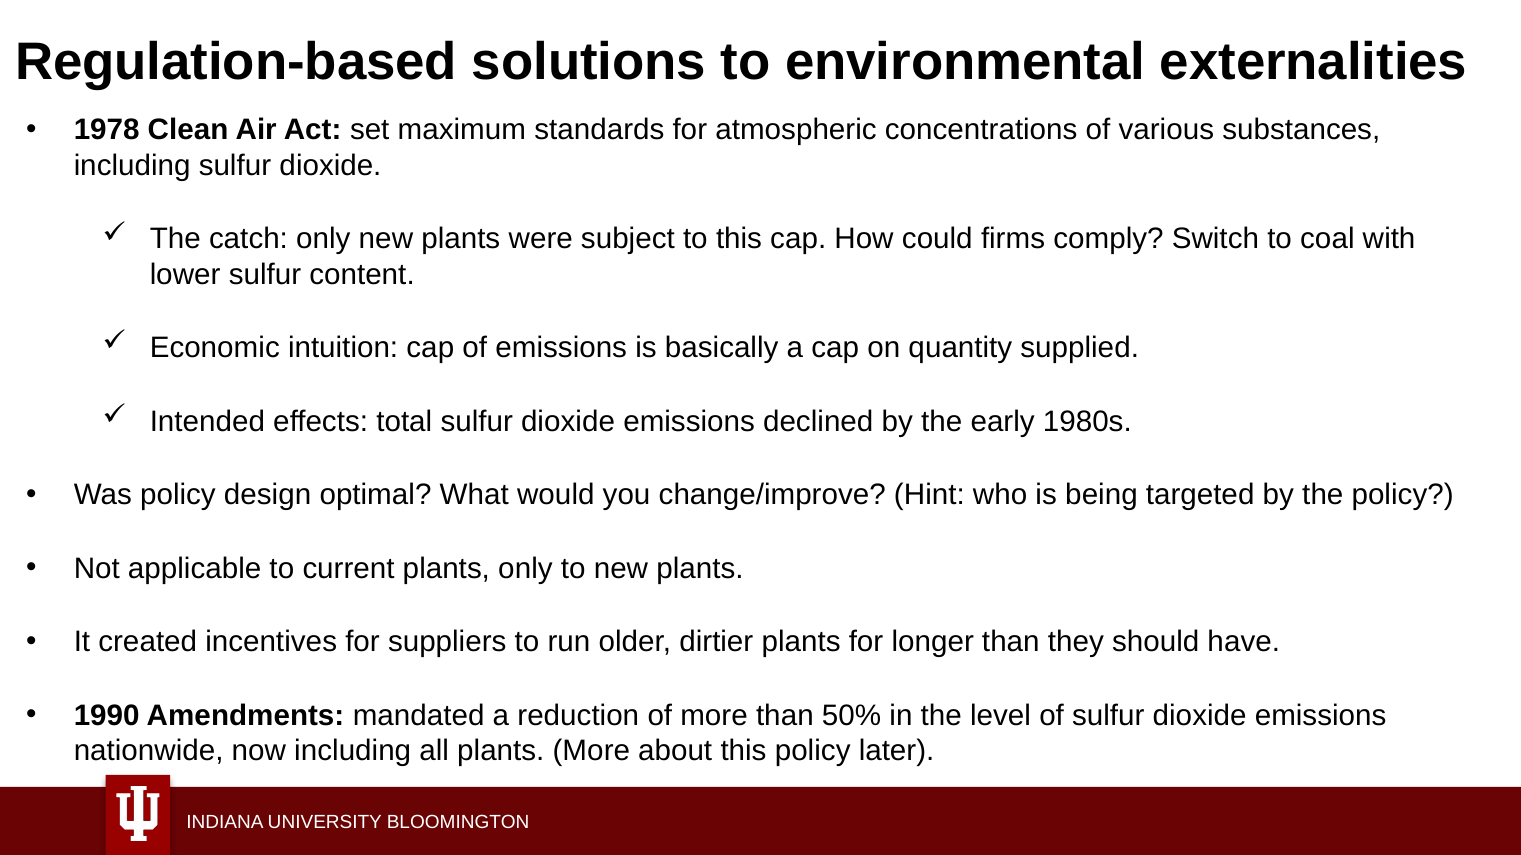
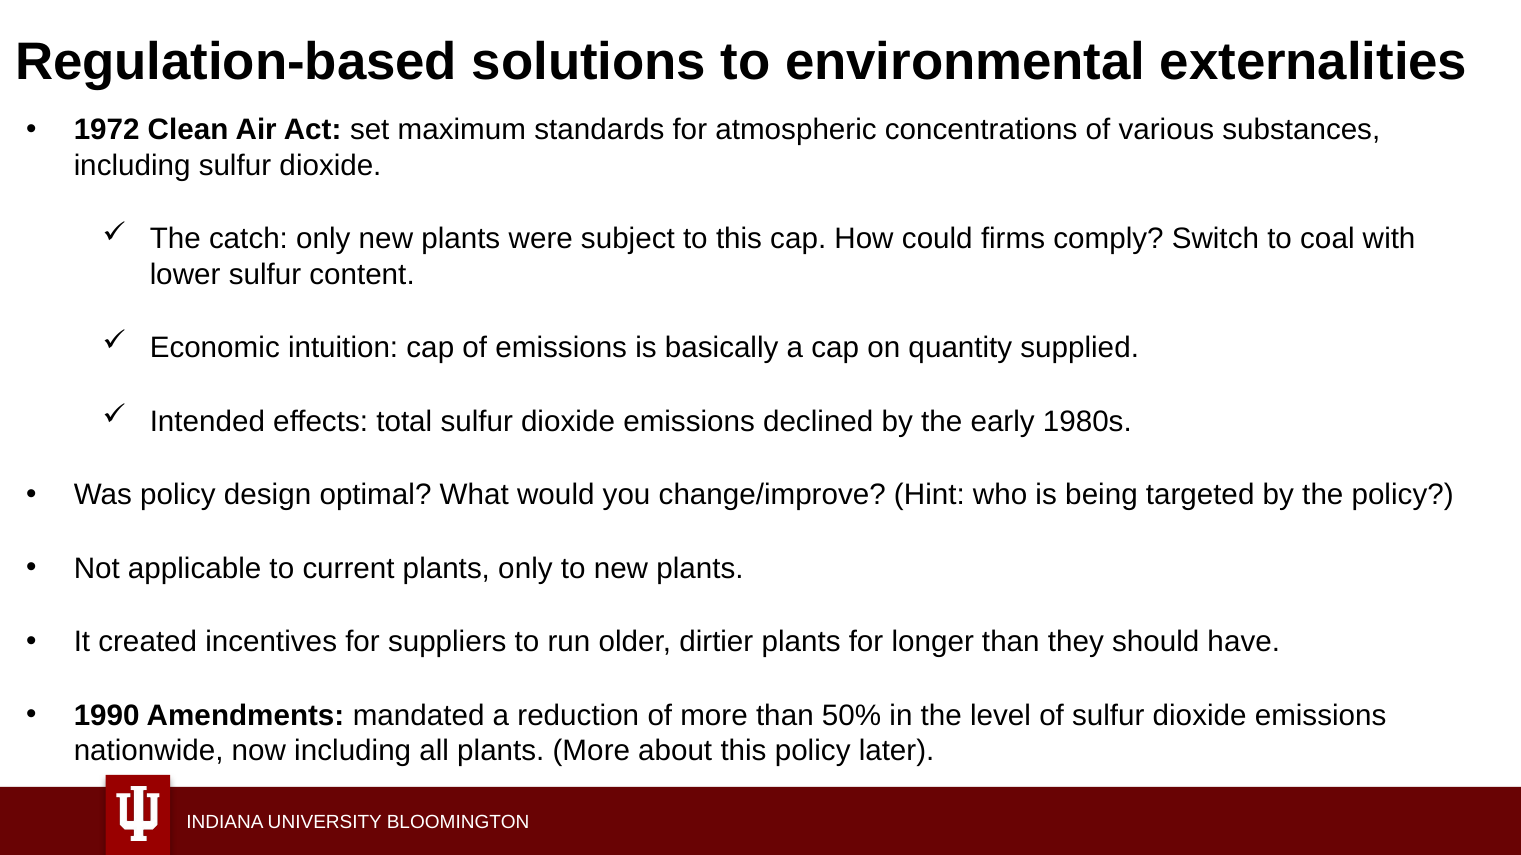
1978: 1978 -> 1972 (107, 130)
